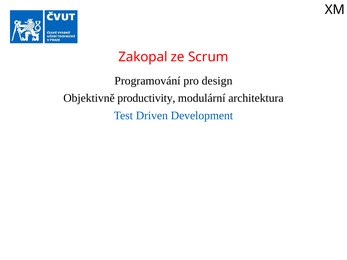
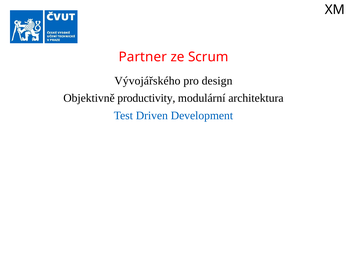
Zakopal: Zakopal -> Partner (143, 57)
Programování: Programování -> Vývojářského (147, 81)
